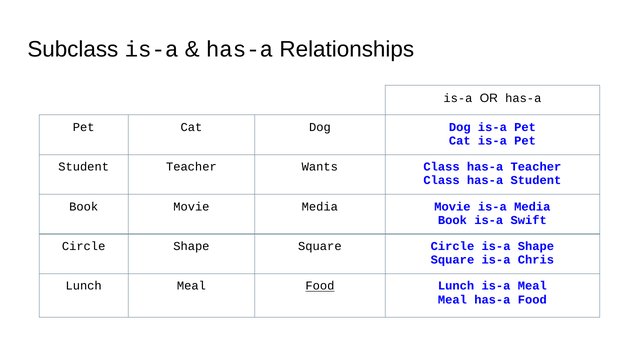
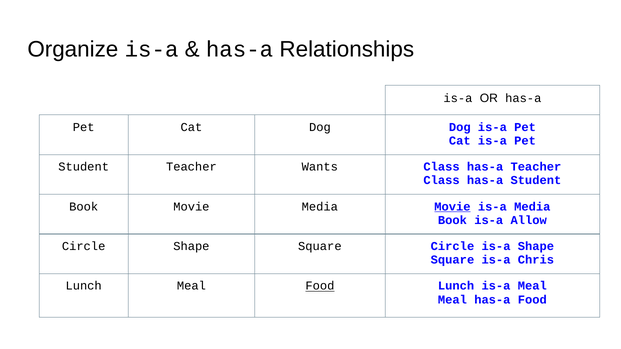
Subclass: Subclass -> Organize (73, 49)
Movie underline: none -> present (452, 207)
Swift: Swift -> Allow (529, 220)
